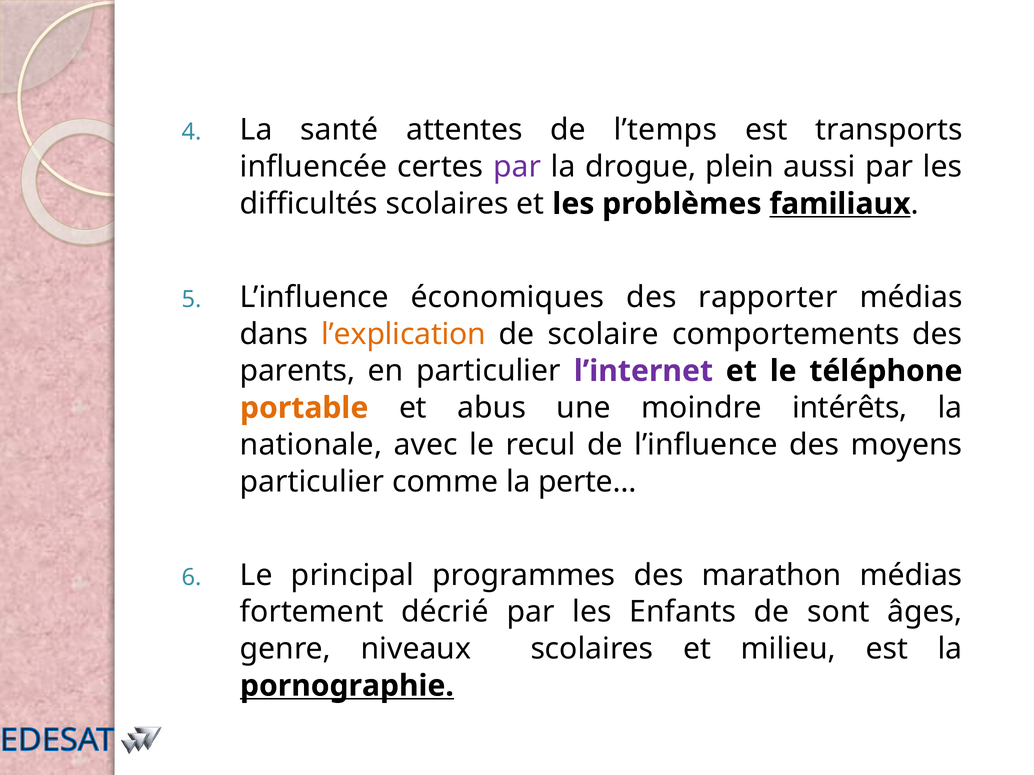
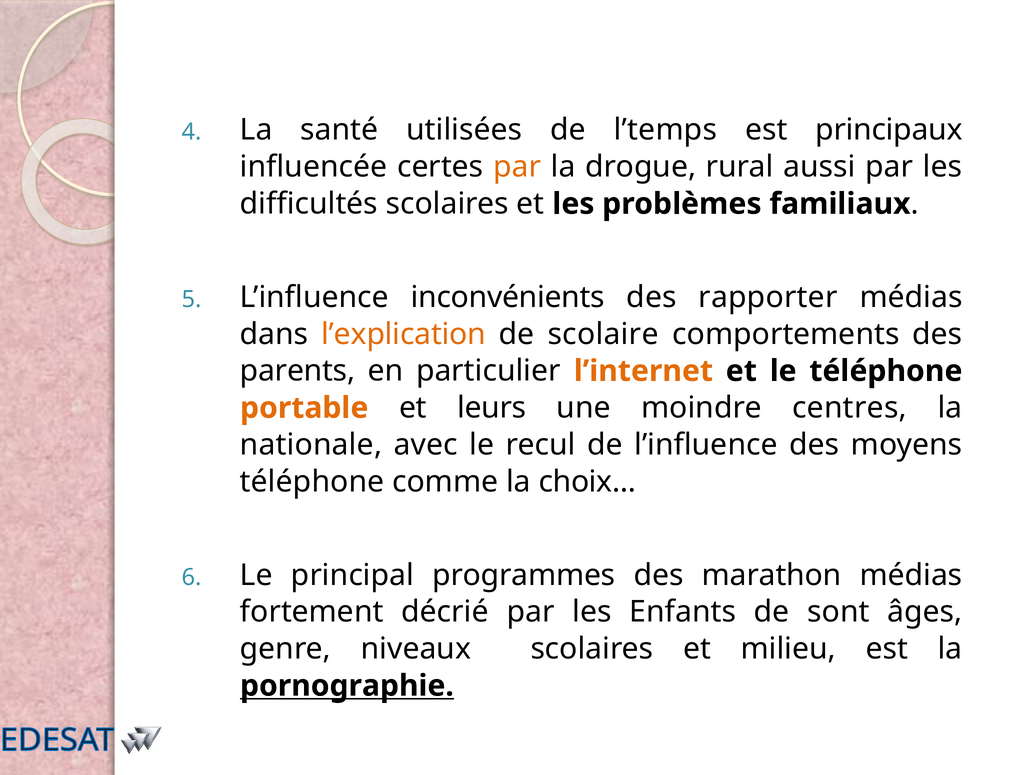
attentes: attentes -> utilisées (464, 130)
transports: transports -> principaux (889, 130)
par colour: purple -> orange (517, 167)
plein: plein -> rural (740, 167)
familiaux underline: present -> none (840, 204)
économiques: économiques -> inconvénients (508, 297)
l’internet colour: purple -> orange (643, 371)
abus: abus -> leurs (492, 408)
intérêts: intérêts -> centres (849, 408)
particulier: particulier -> téléphone (312, 482)
perte…: perte… -> choix… (587, 482)
